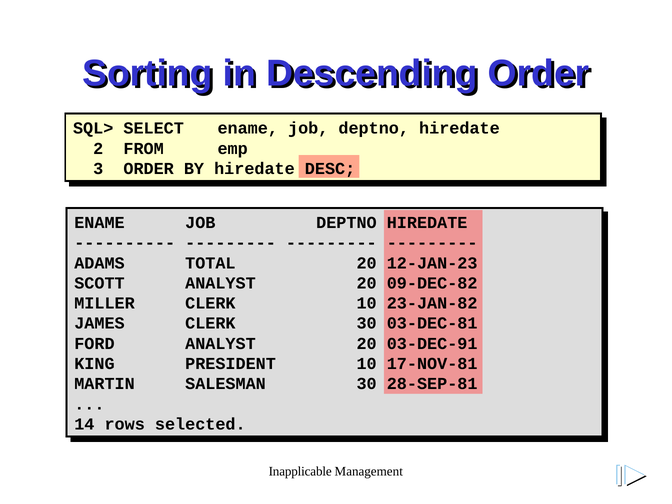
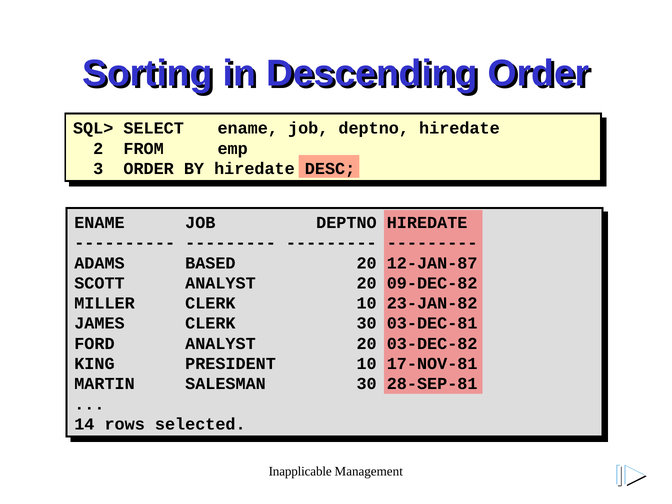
TOTAL: TOTAL -> BASED (210, 263)
12-JAN-23: 12-JAN-23 -> 12-JAN-87 (432, 263)
03-DEC-91: 03-DEC-91 -> 03-DEC-82 (432, 344)
